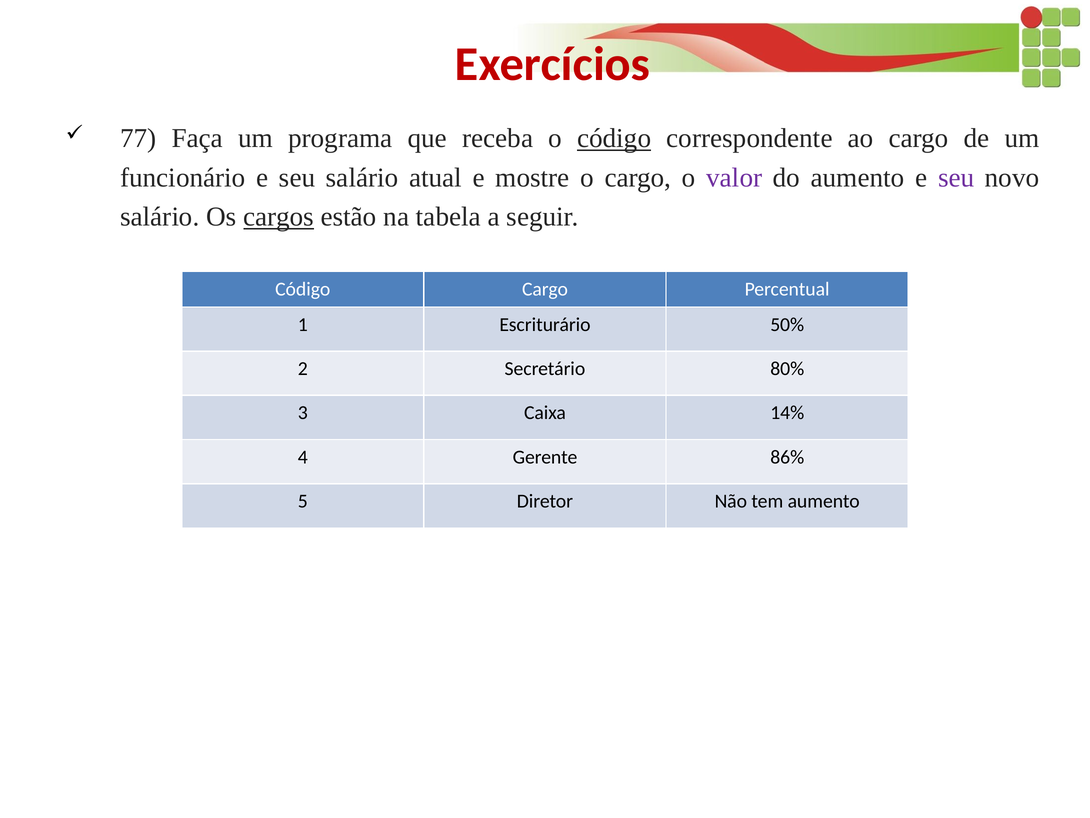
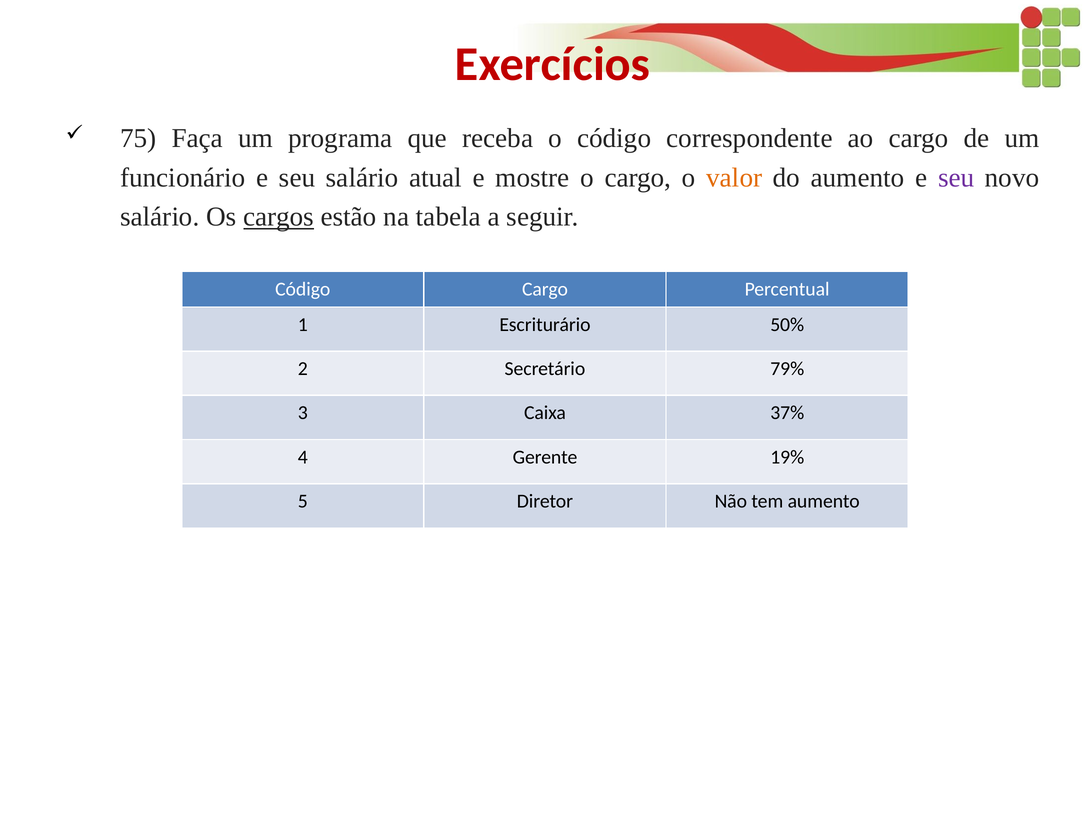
77: 77 -> 75 (138, 138)
código underline: present -> none (614, 138)
valor colour: purple -> orange (734, 178)
80%: 80% -> 79% (787, 369)
14%: 14% -> 37% (787, 413)
86%: 86% -> 19% (787, 457)
